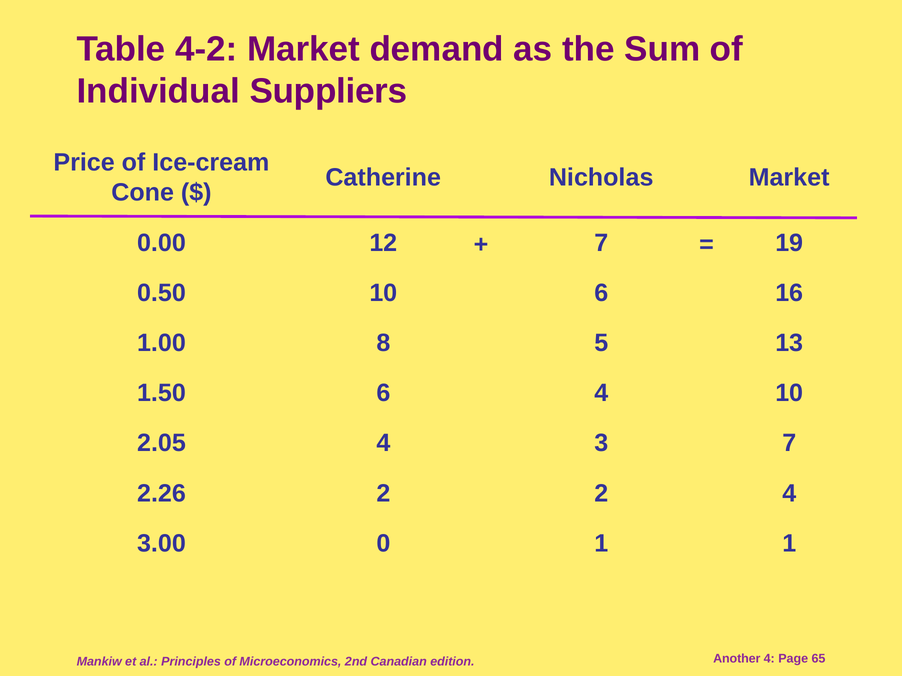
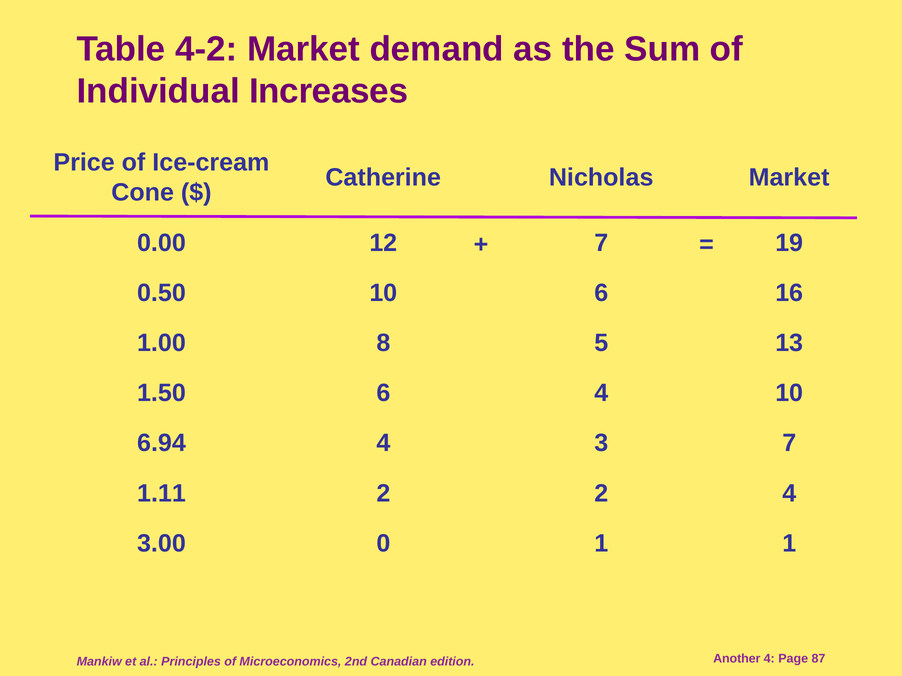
Suppliers: Suppliers -> Increases (329, 91)
2.05: 2.05 -> 6.94 (161, 444)
2.26: 2.26 -> 1.11 (161, 494)
65: 65 -> 87 (818, 659)
